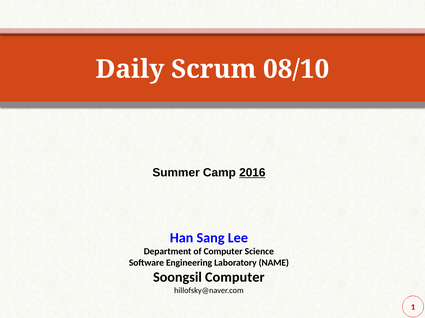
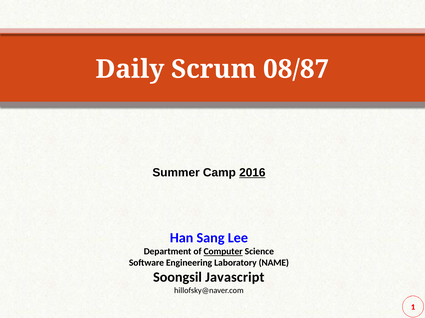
08/10: 08/10 -> 08/87 (296, 69)
Computer underline: none -> present (223, 252)
Soongsil Computer: Computer -> Javascript (235, 278)
